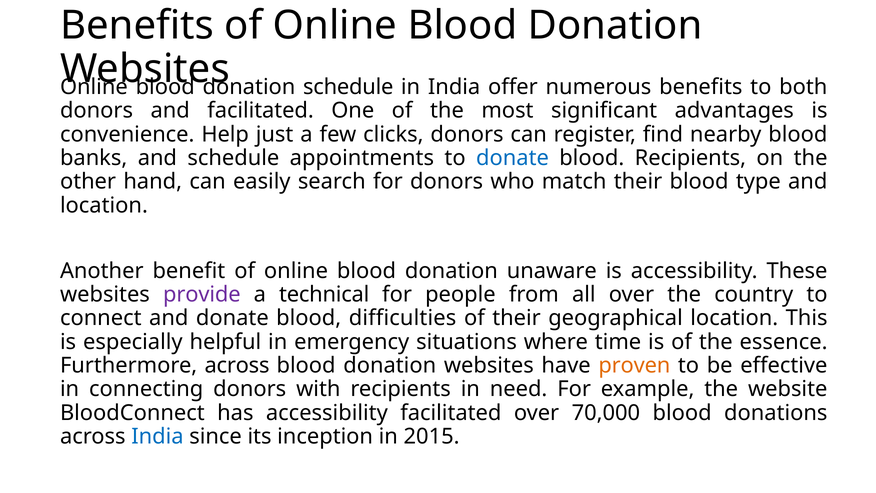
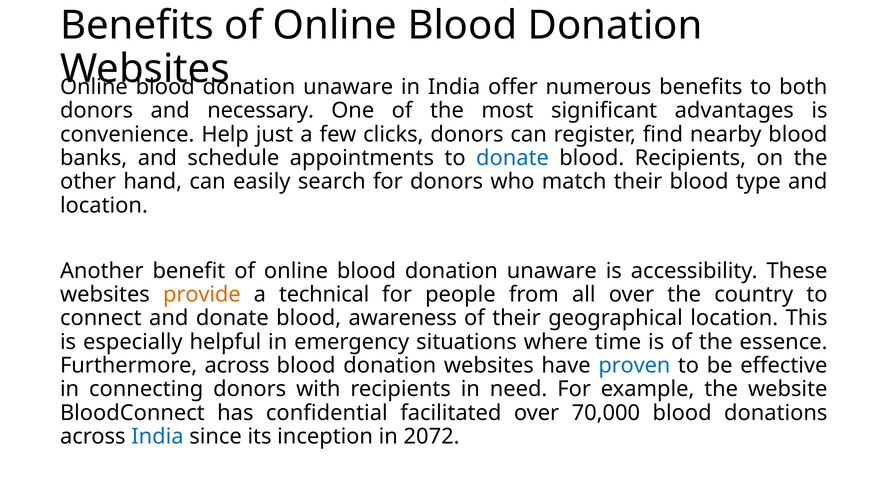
schedule: schedule -> unaware (348, 87)
and facilitated: facilitated -> necessary (261, 111)
provide colour: purple -> orange (202, 294)
difficulties: difficulties -> awareness (403, 318)
proven colour: orange -> blue (634, 365)
has accessibility: accessibility -> confidential (327, 413)
2015: 2015 -> 2072 (432, 436)
